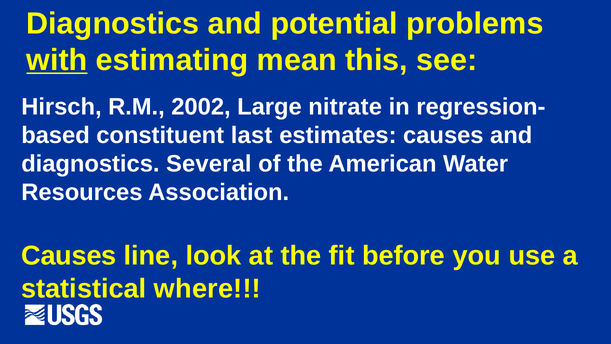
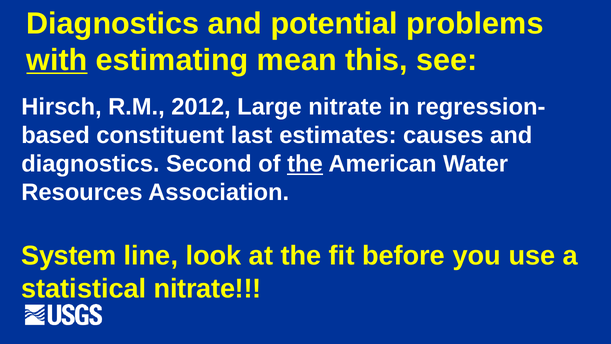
2002: 2002 -> 2012 (201, 107)
Several: Several -> Second (209, 164)
the underline: none -> present (305, 164)
Causes: Causes -> System (69, 256)
statistical where: where -> nitrate (208, 288)
